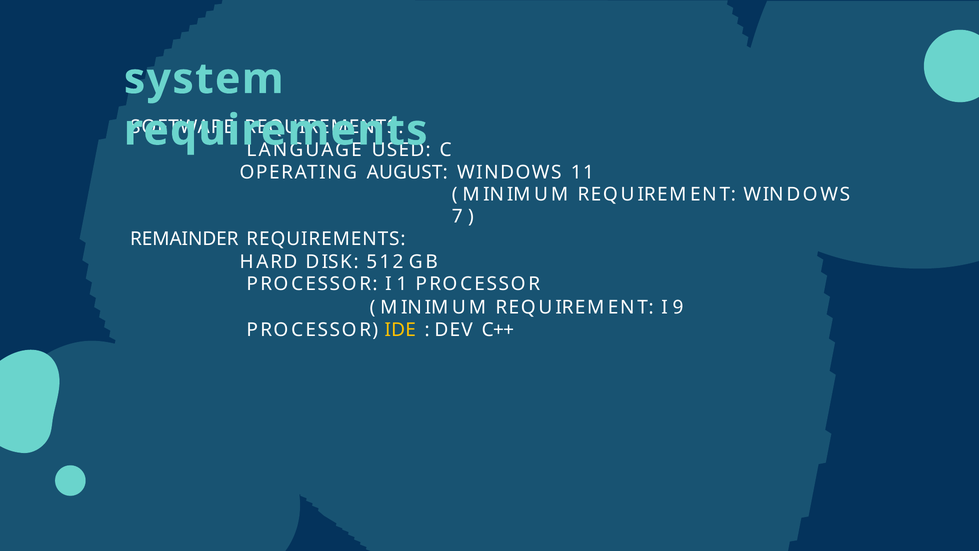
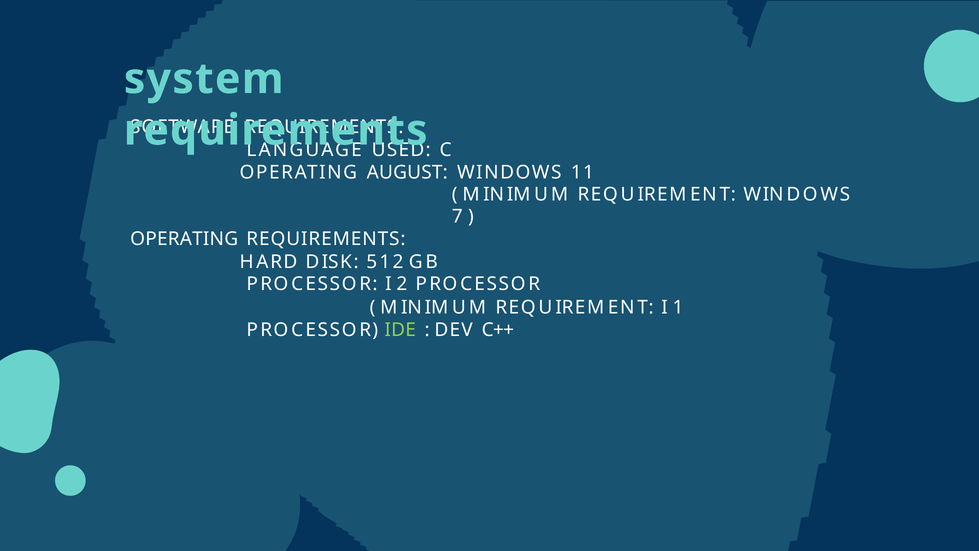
REMAINDER: REMAINDER -> OPERATING (184, 239)
1: 1 -> 2 (402, 284)
9: 9 -> 1 (678, 307)
IDE colour: yellow -> light green (400, 330)
